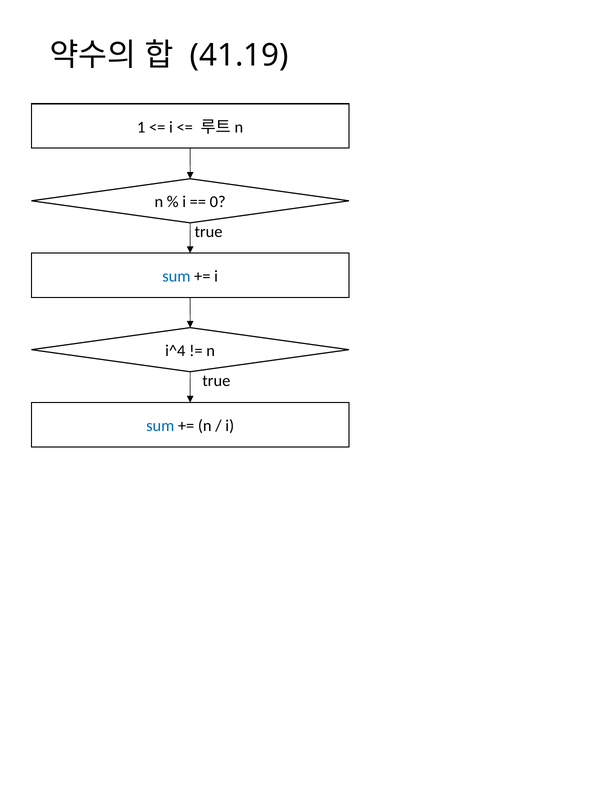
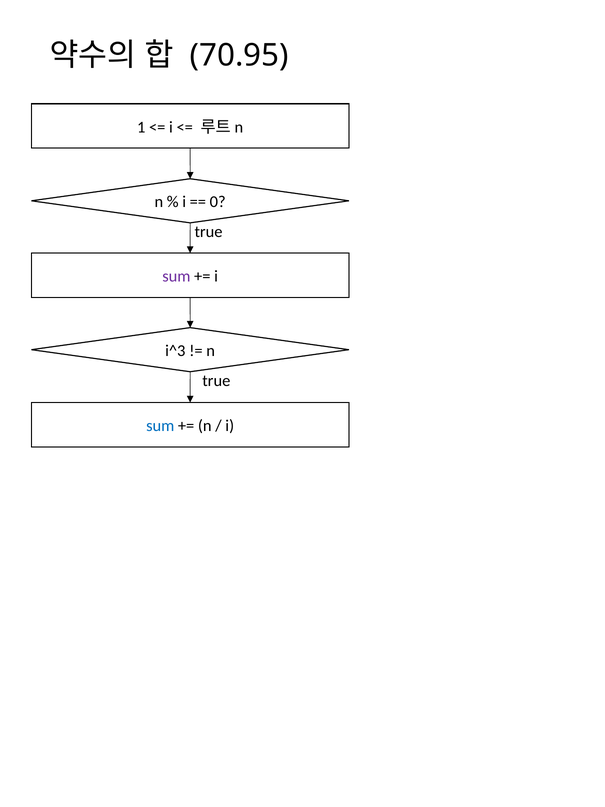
41.19: 41.19 -> 70.95 (239, 55)
sum colour: blue -> purple (176, 276)
i^4: i^4 -> i^3 (175, 351)
